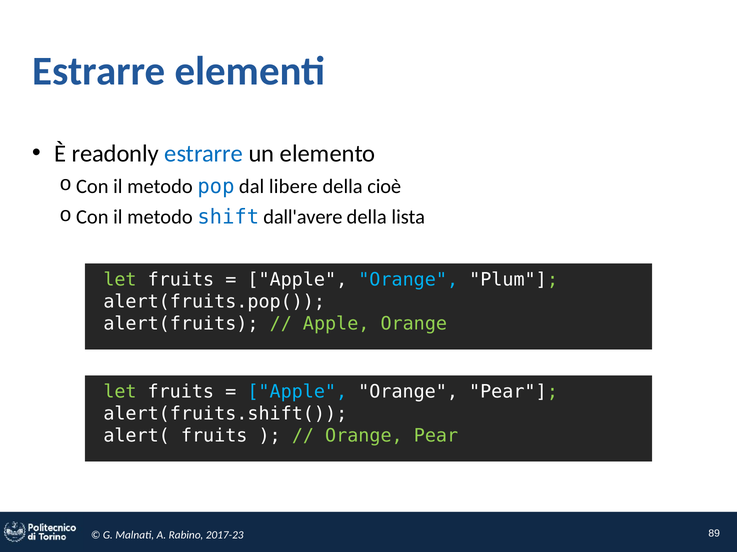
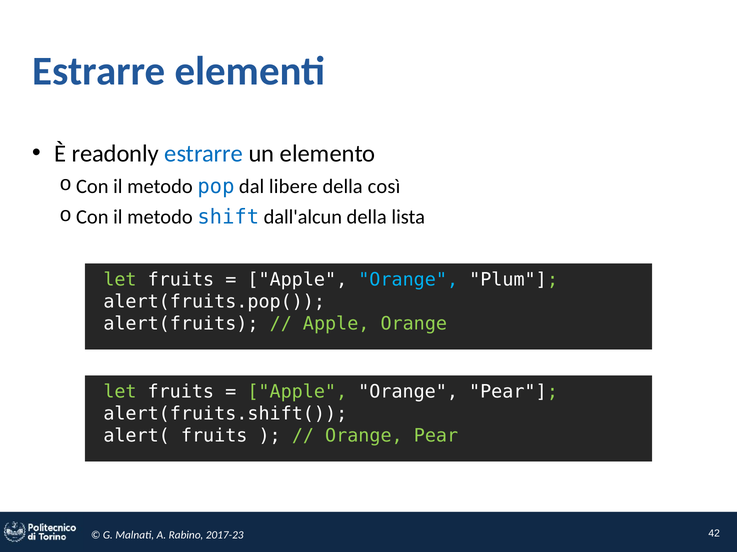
cioè: cioè -> così (384, 187)
dall'avere: dall'avere -> dall'alcun (303, 218)
Apple colour: light blue -> light green (297, 392)
89: 89 -> 42 (714, 534)
